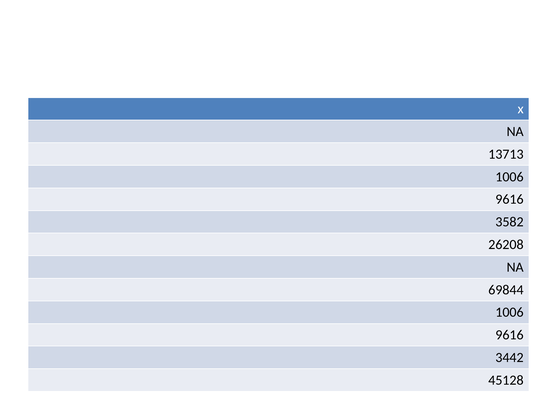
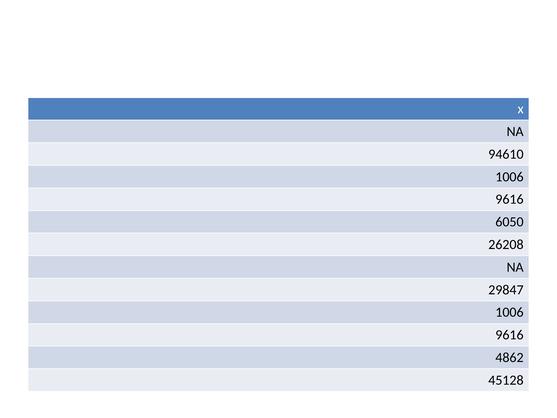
13713: 13713 -> 94610 (506, 154)
3582: 3582 -> 6050 (509, 222)
69844: 69844 -> 29847 (506, 290)
3442: 3442 -> 4862 (509, 357)
